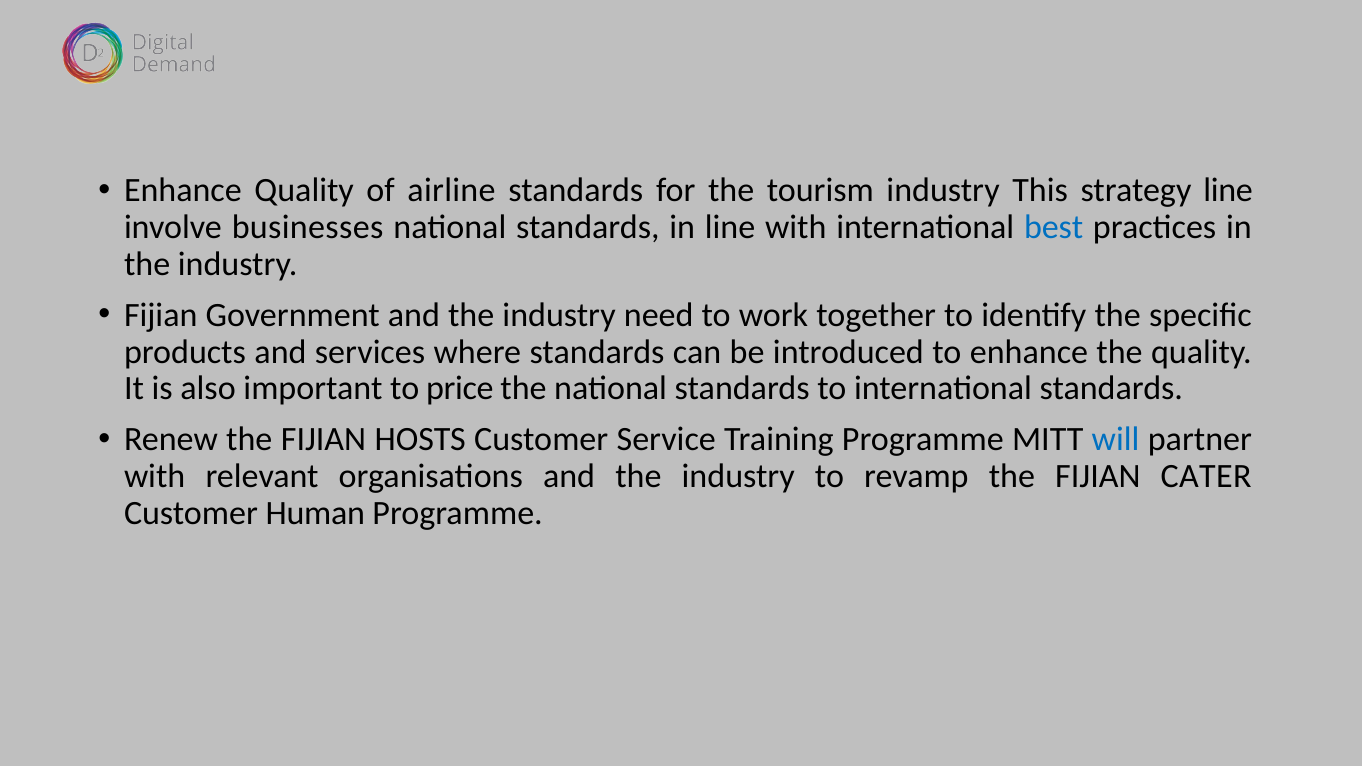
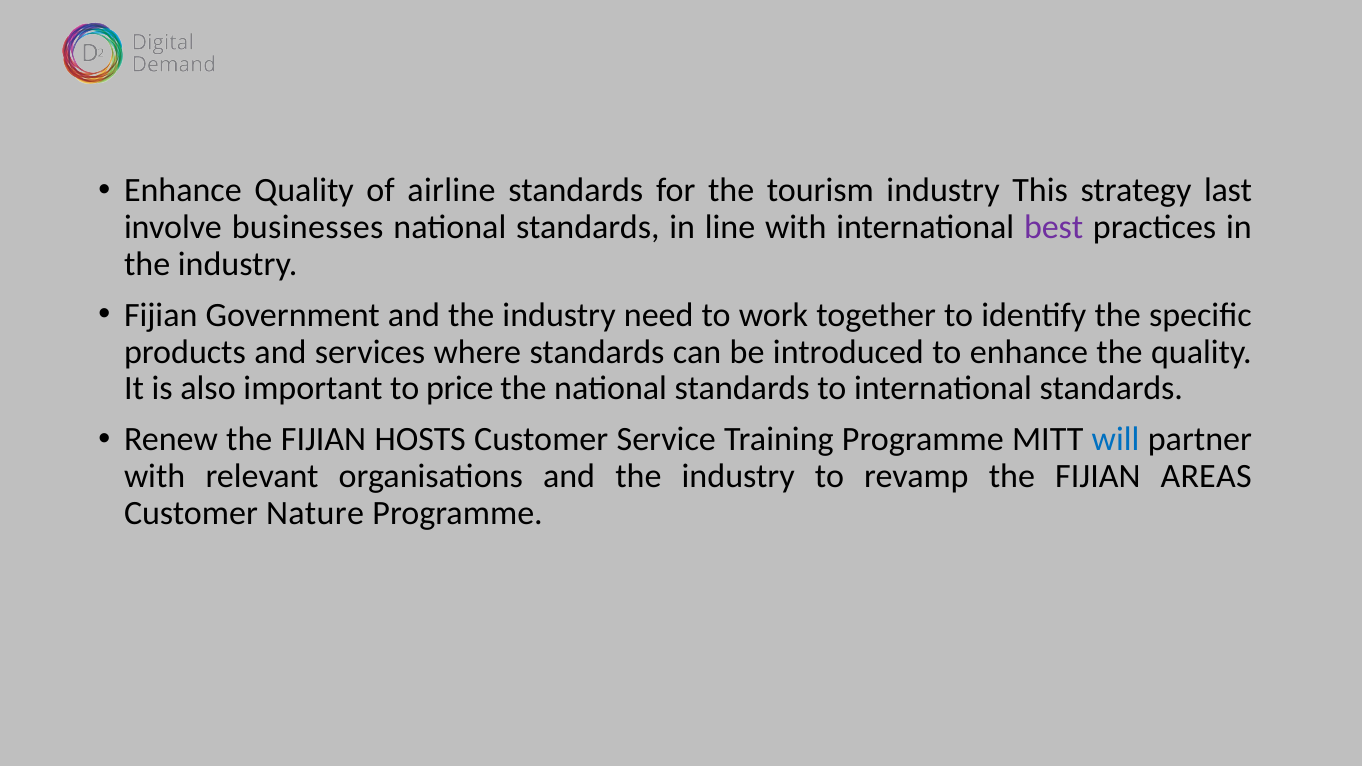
strategy line: line -> last (1228, 191)
best colour: blue -> purple (1054, 227)
CATER: CATER -> AREAS (1206, 476)
Human: Human -> Nature (315, 513)
